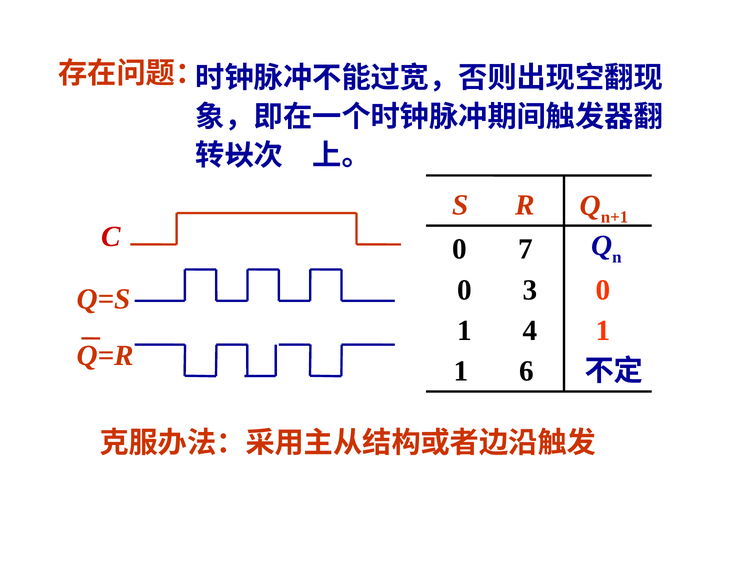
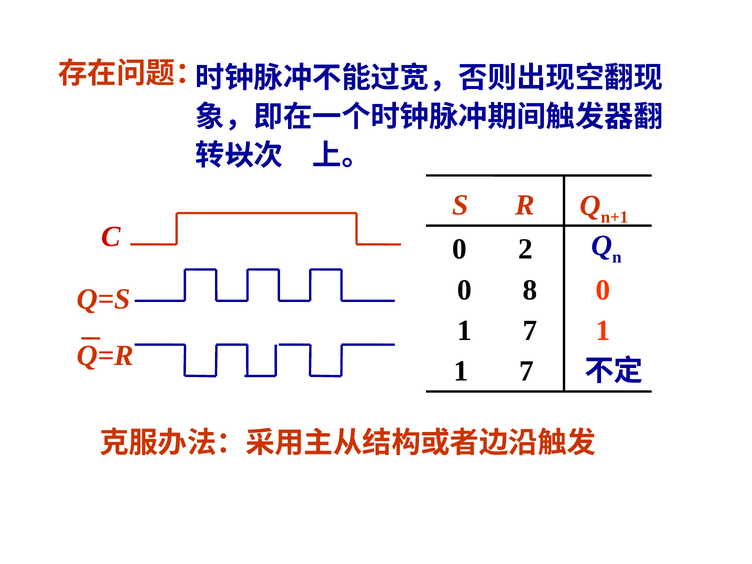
7: 7 -> 2 (525, 249)
3: 3 -> 8 (530, 290)
4: 4 -> 7 (530, 331)
6: 6 -> 7 (527, 371)
